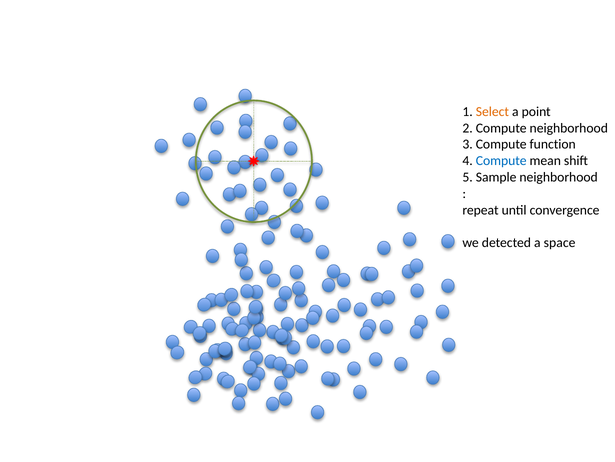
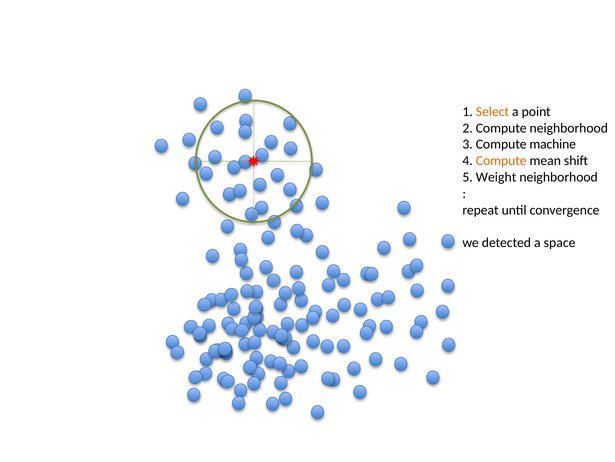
function: function -> machine (553, 144)
Compute colour: blue -> orange (501, 161)
Sample: Sample -> Weight (496, 177)
